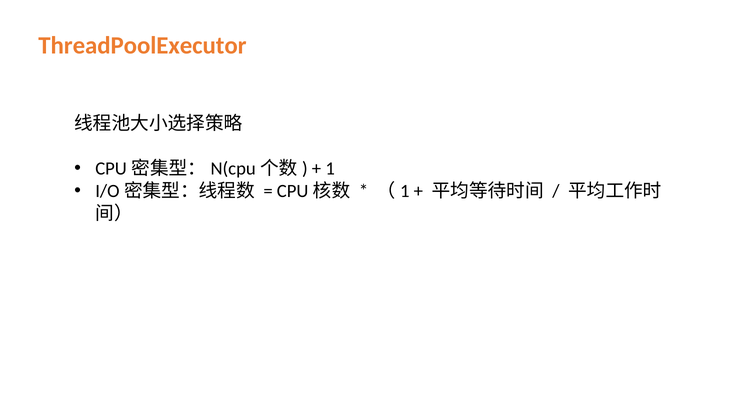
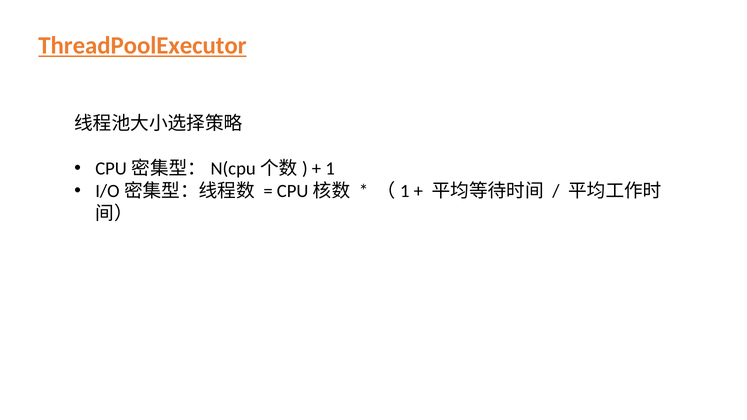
ThreadPoolExecutor underline: none -> present (142, 46)
